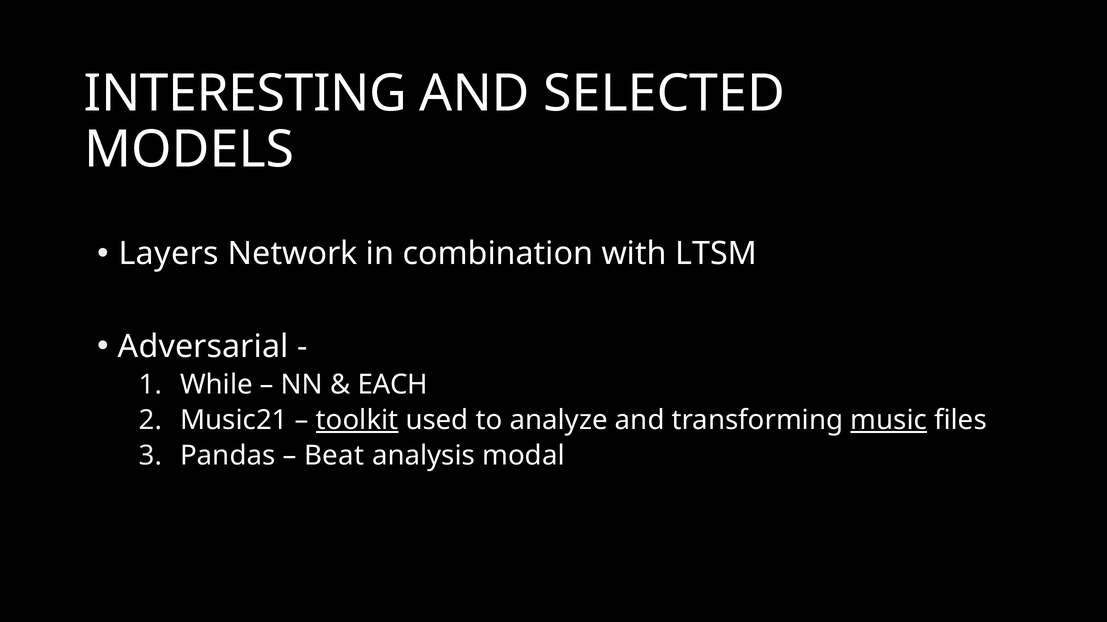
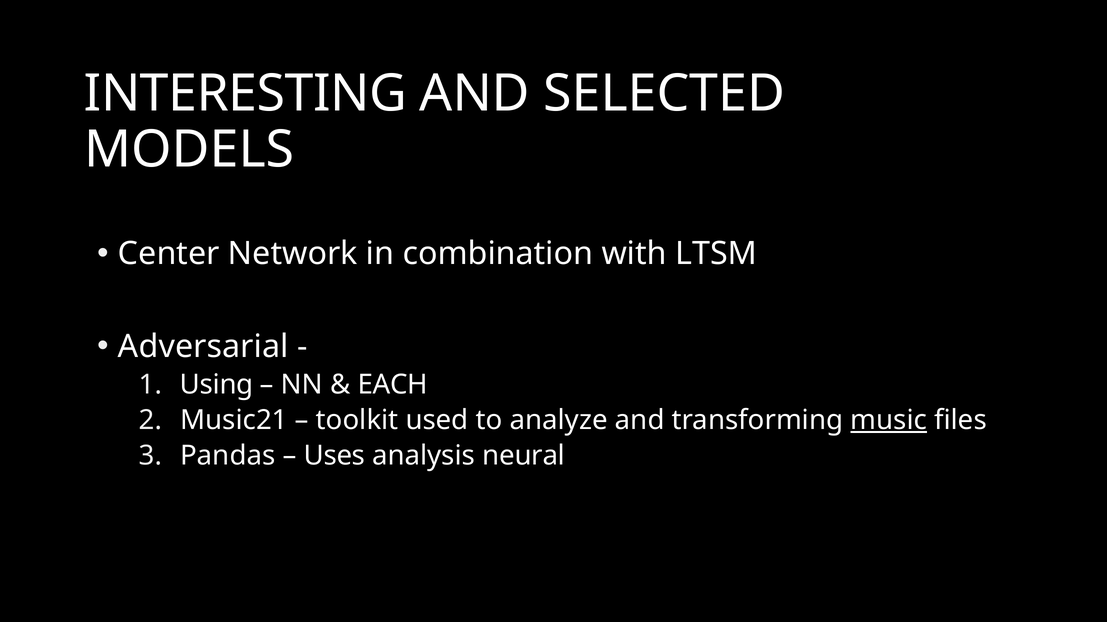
Layers: Layers -> Center (169, 254)
While: While -> Using (217, 385)
toolkit underline: present -> none (357, 421)
Beat: Beat -> Uses (334, 456)
modal: modal -> neural (524, 456)
